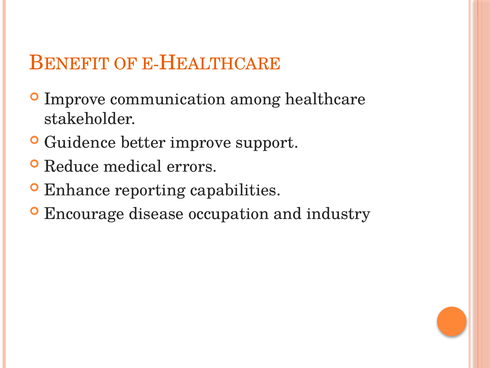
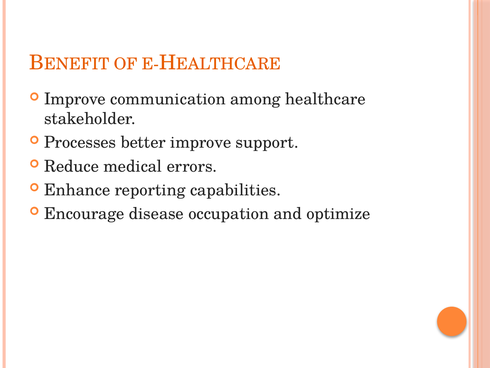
Guidence: Guidence -> Processes (80, 142)
industry: industry -> optimize (338, 213)
